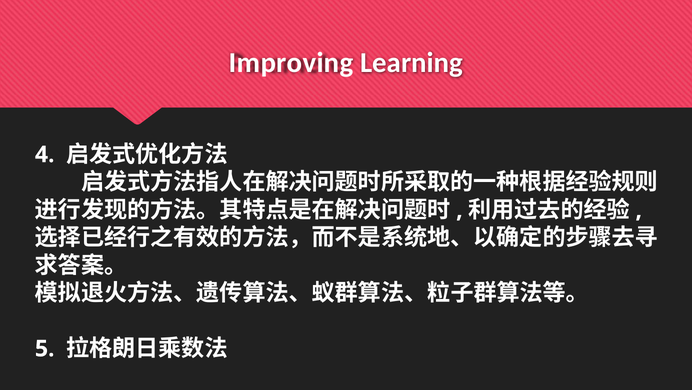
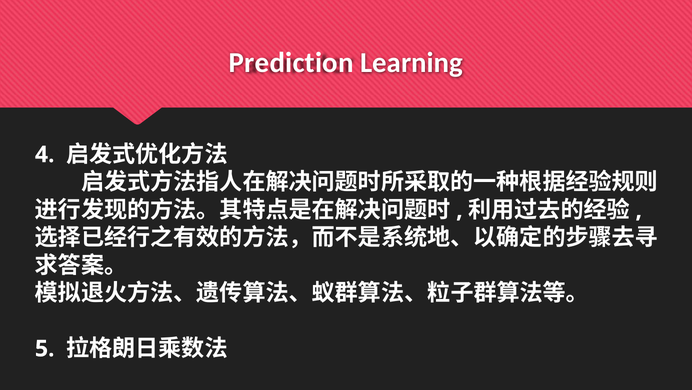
Improving: Improving -> Prediction (291, 63)
